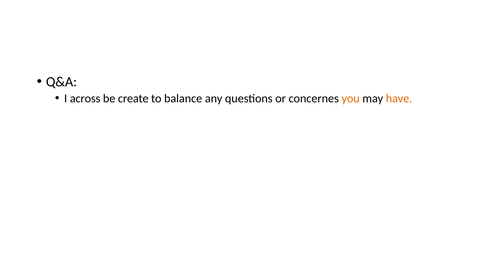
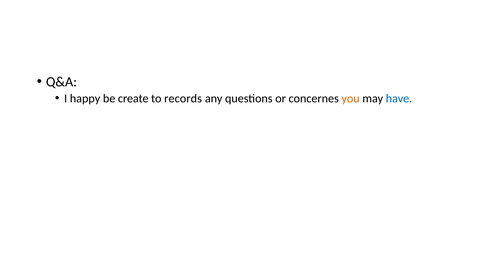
across: across -> happy (85, 99)
balance: balance -> records (183, 99)
have colour: orange -> blue (399, 99)
